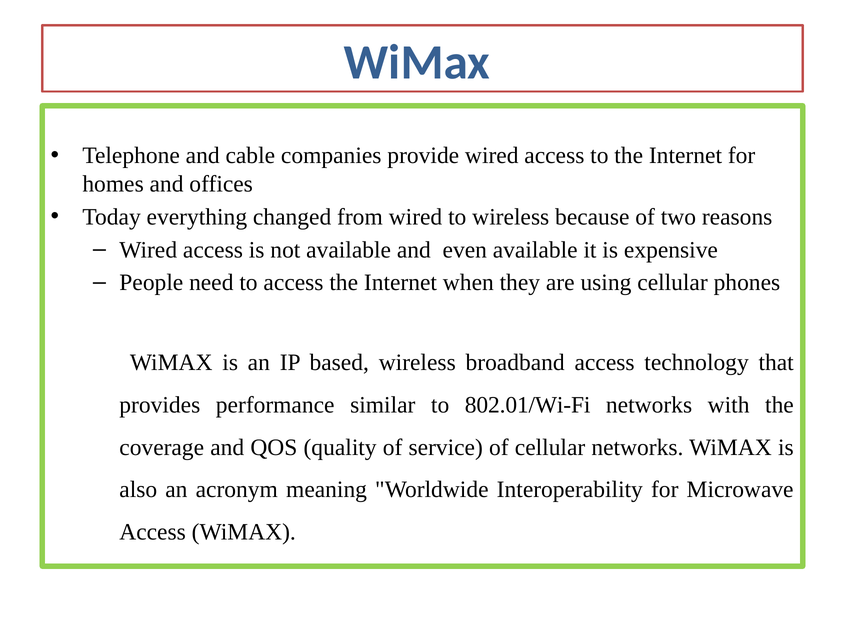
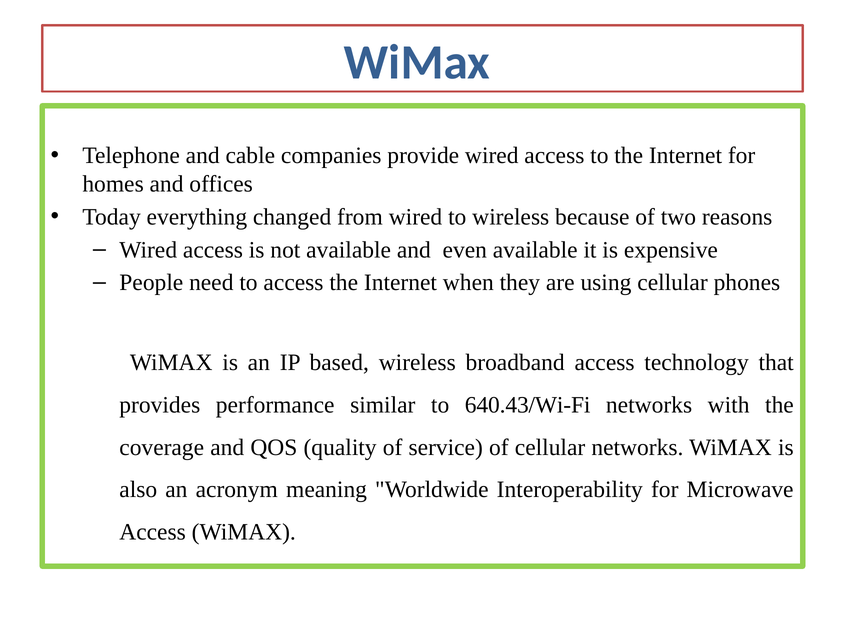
802.01/Wi-Fi: 802.01/Wi-Fi -> 640.43/Wi-Fi (528, 405)
